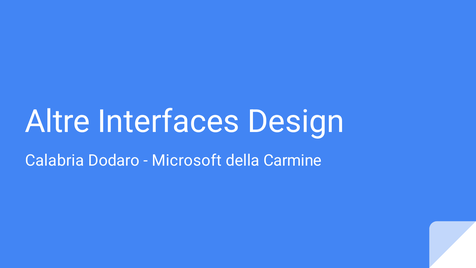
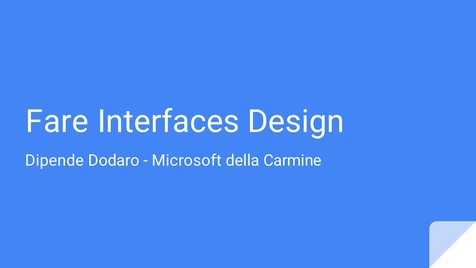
Altre: Altre -> Fare (57, 122)
Calabria: Calabria -> Dipende (55, 161)
